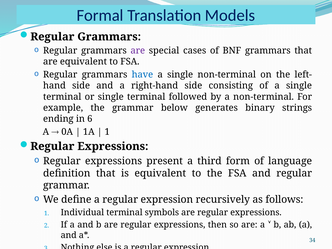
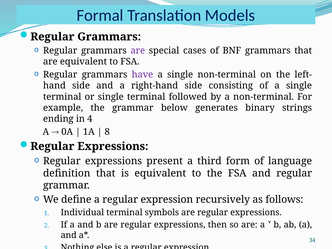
have colour: blue -> purple (142, 75)
6: 6 -> 4 (90, 119)
1: 1 -> 8 (107, 132)
